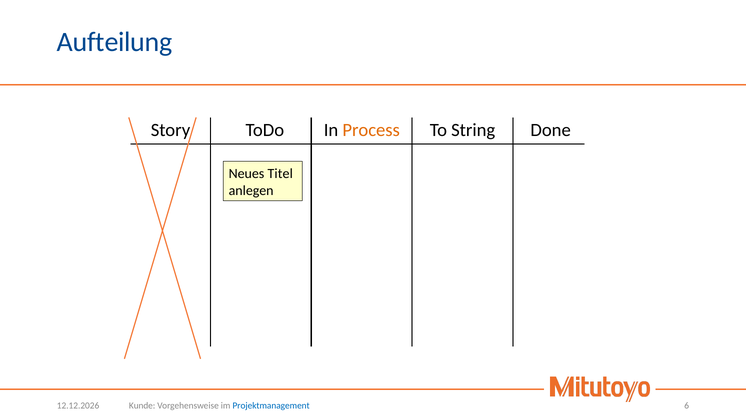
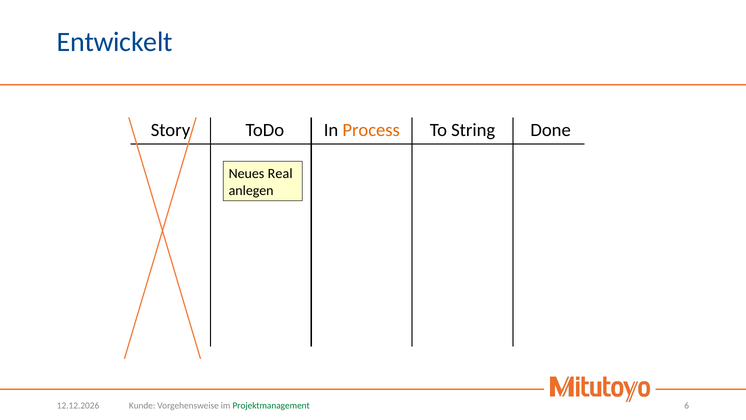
Aufteilung: Aufteilung -> Entwickelt (115, 42)
Titel: Titel -> Real (280, 173)
Projektmanagement colour: blue -> green (271, 405)
